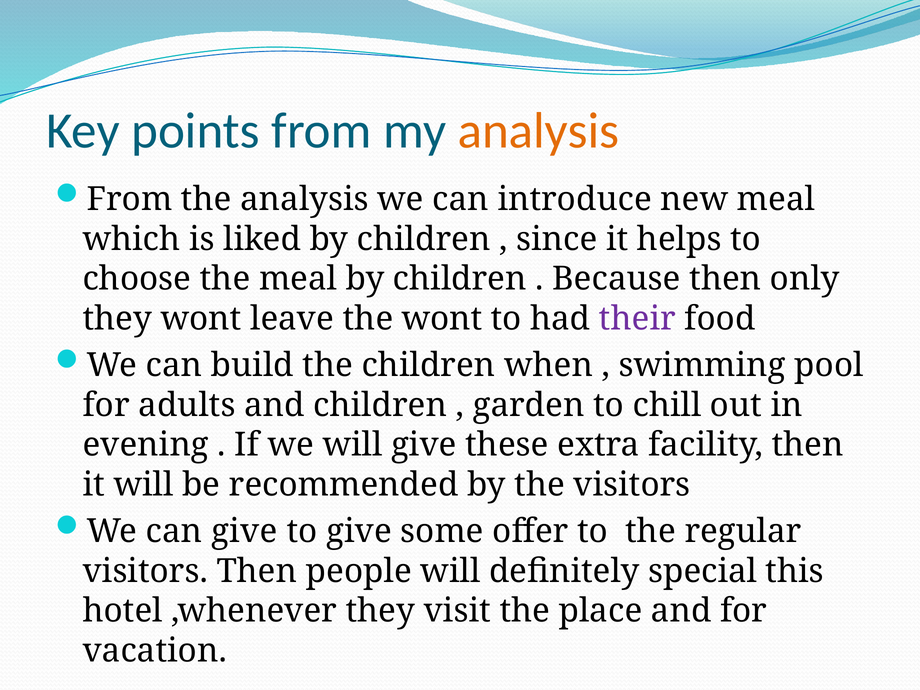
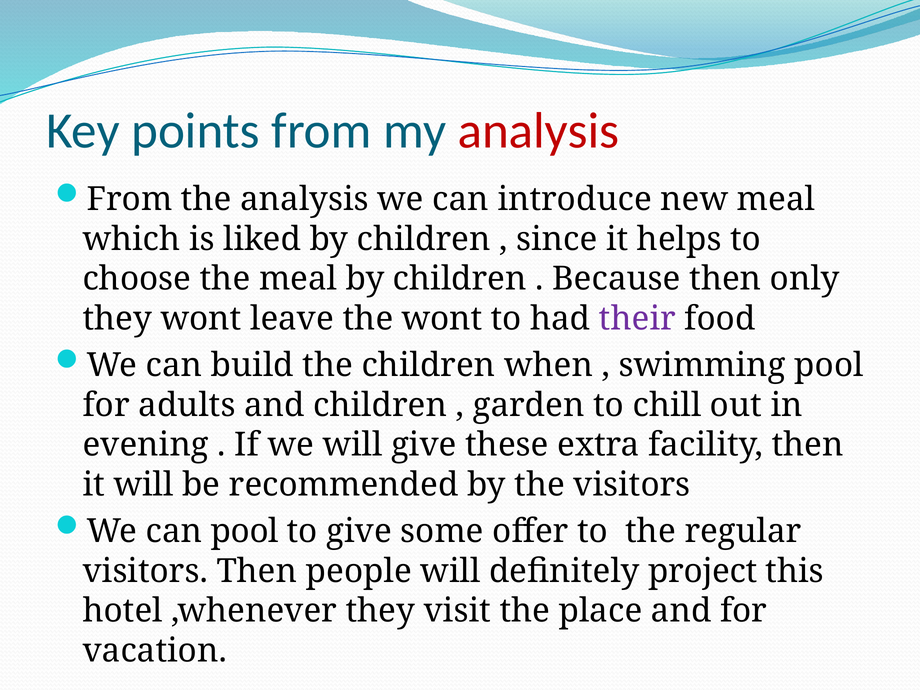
analysis colour: orange -> red (539, 131)
can give: give -> pool (245, 531)
special: special -> project (703, 571)
